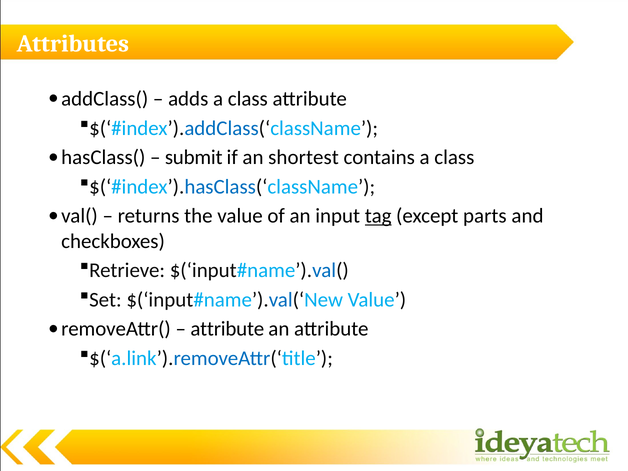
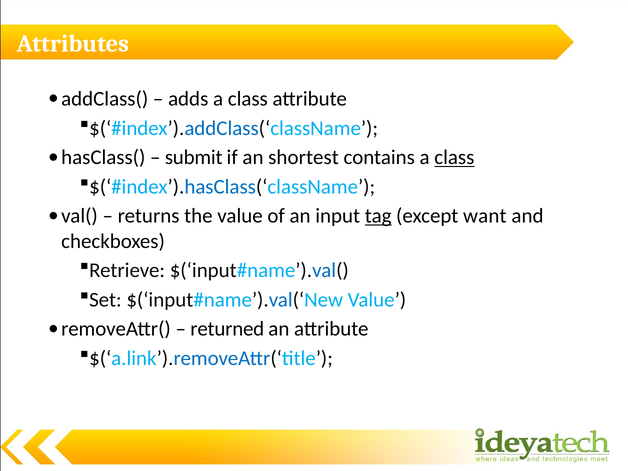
class underline: none -> present (454, 157)
parts: parts -> want (485, 216)
attribute: attribute -> returned (227, 329)
